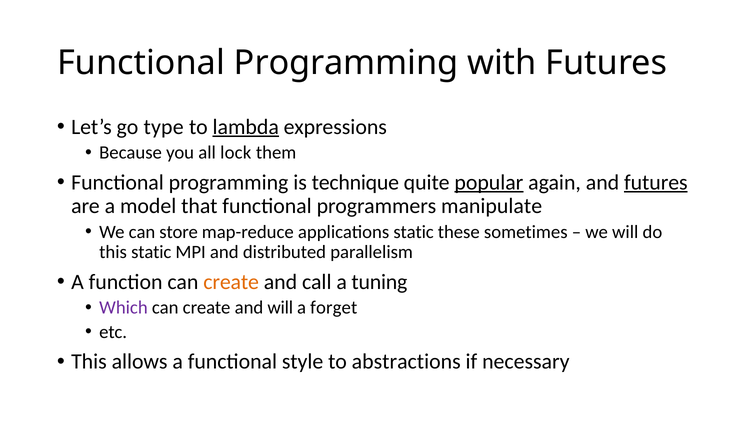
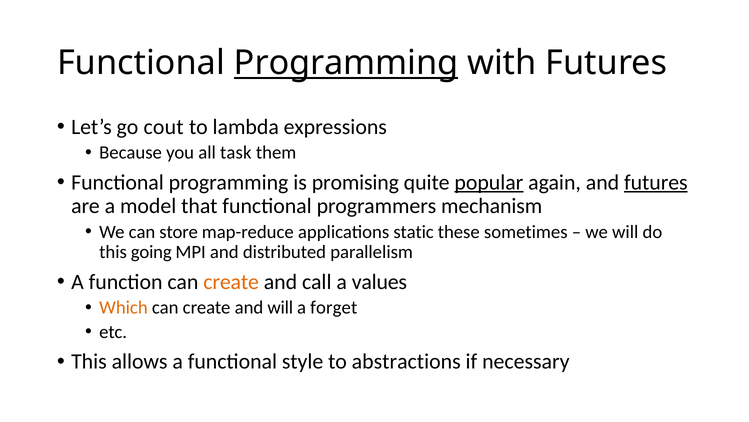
Programming underline: none -> present (346, 63)
type: type -> cout (164, 127)
lambda underline: present -> none (246, 127)
lock: lock -> task (236, 152)
technique: technique -> promising (355, 182)
manipulate: manipulate -> mechanism (492, 206)
this static: static -> going (151, 252)
tuning: tuning -> values (379, 281)
Which colour: purple -> orange (123, 307)
